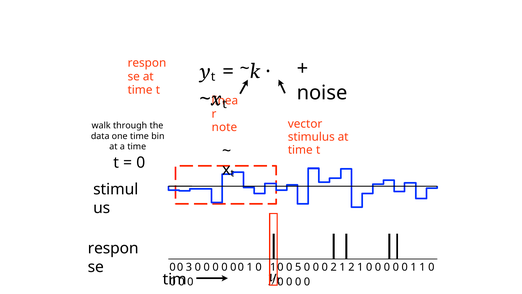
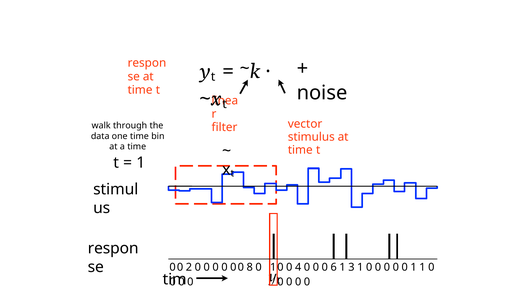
note: note -> filter (224, 127)
0: 0 -> 1 (141, 163)
3: 3 -> 2 (189, 267)
00 1: 1 -> 8 (250, 267)
5: 5 -> 4 (298, 267)
0 2: 2 -> 6 (334, 267)
1 2: 2 -> 3 (351, 267)
